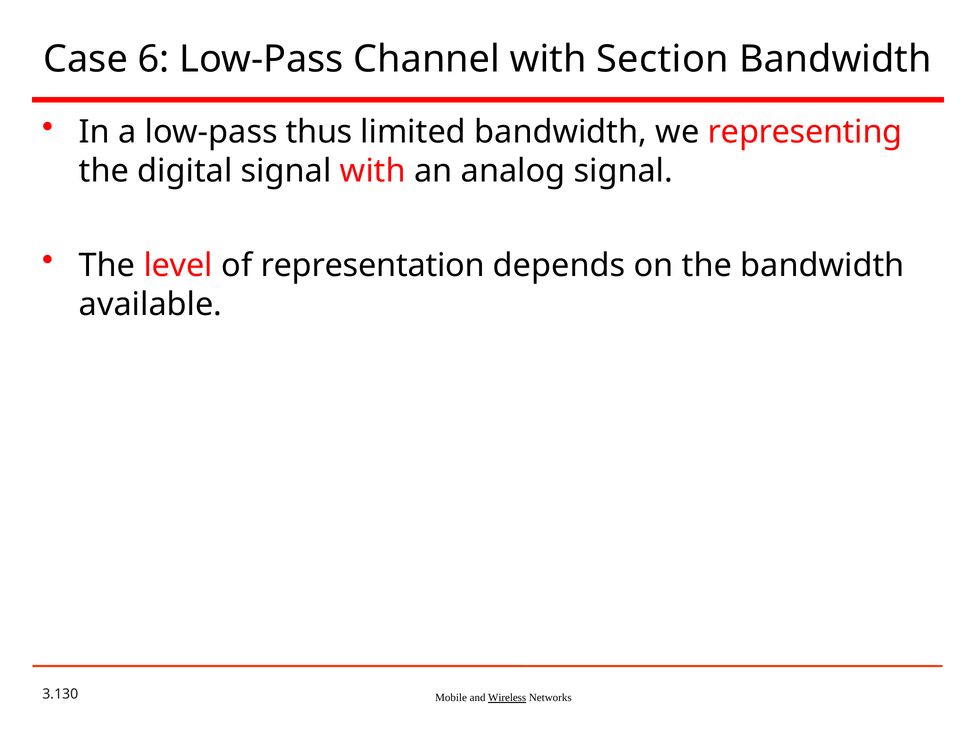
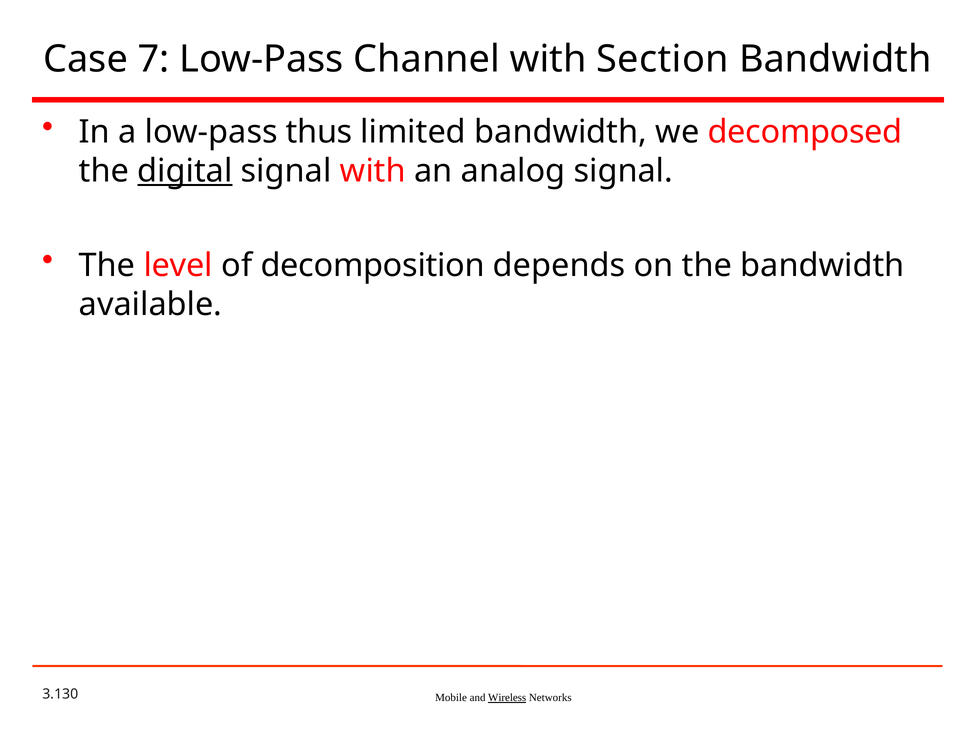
6: 6 -> 7 (154, 59)
representing: representing -> decomposed (805, 132)
digital underline: none -> present (185, 171)
representation: representation -> decomposition (373, 266)
